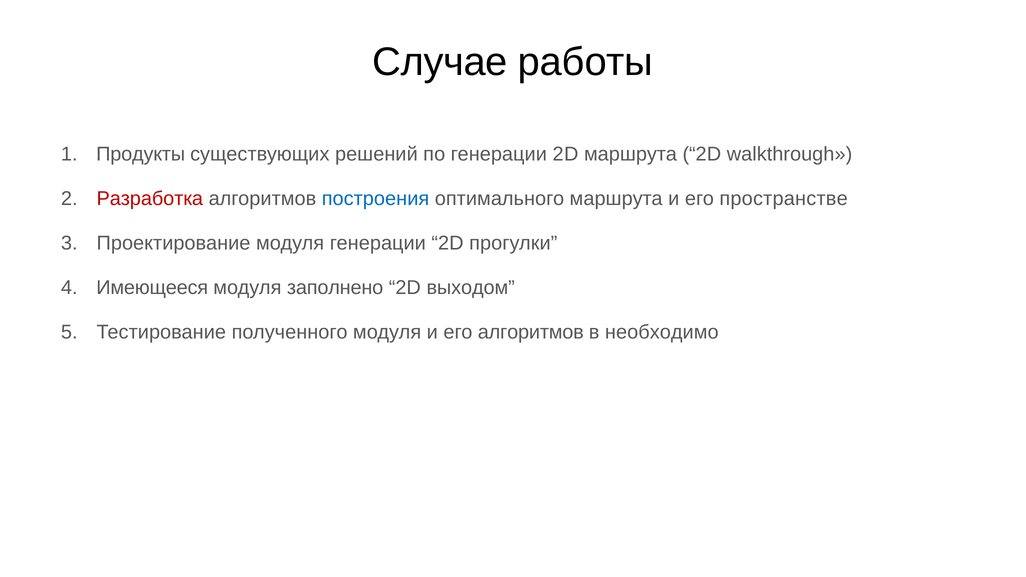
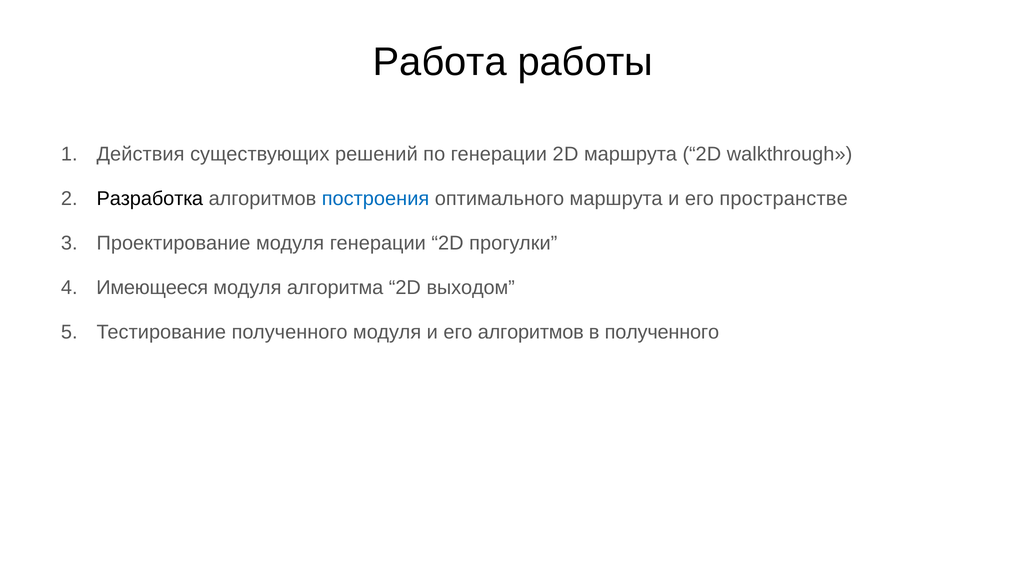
Случае: Случае -> Работа (440, 62)
Продукты: Продукты -> Действия (140, 154)
Разработка colour: red -> black (150, 199)
заполнено: заполнено -> алгоритма (335, 288)
в необходимо: необходимо -> полученного (662, 332)
